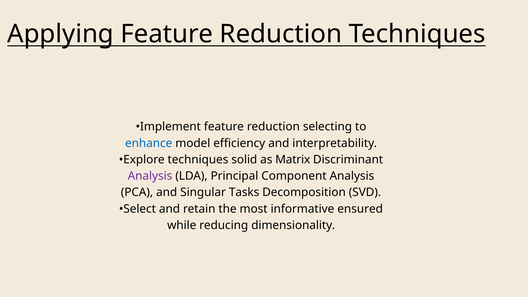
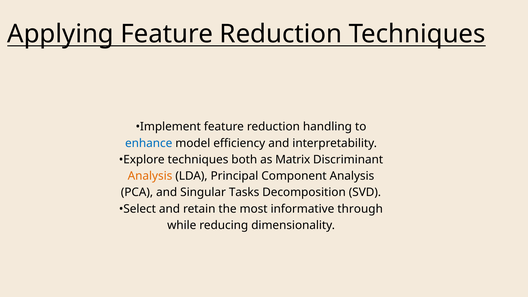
selecting: selecting -> handling (327, 127)
solid: solid -> both (244, 160)
Analysis colour: purple -> orange (150, 176)
ensured: ensured -> through (360, 209)
